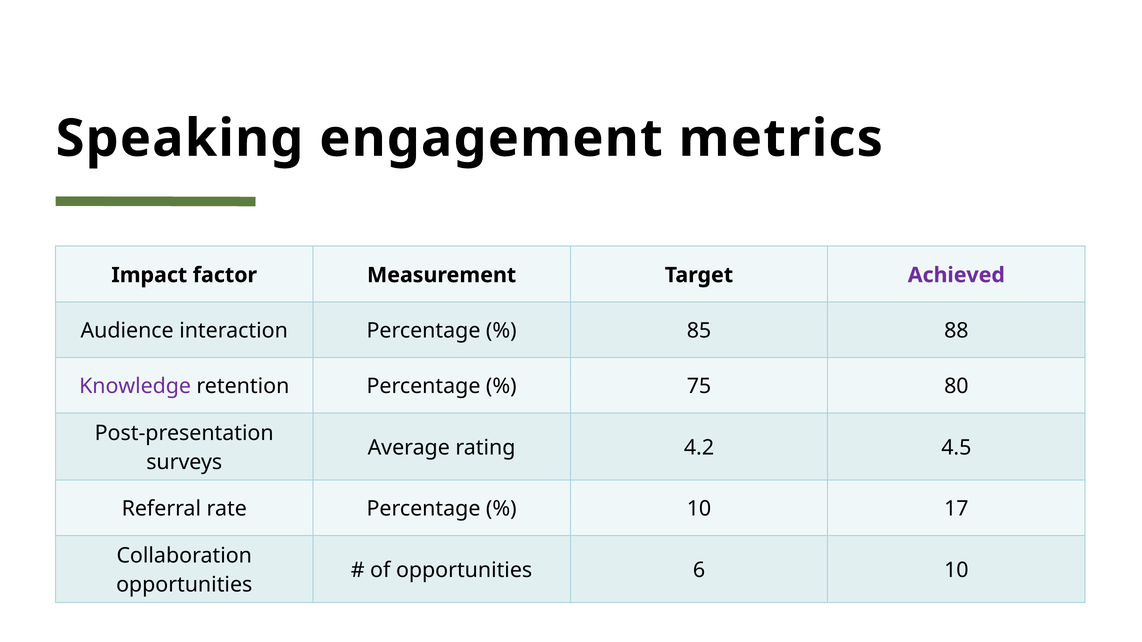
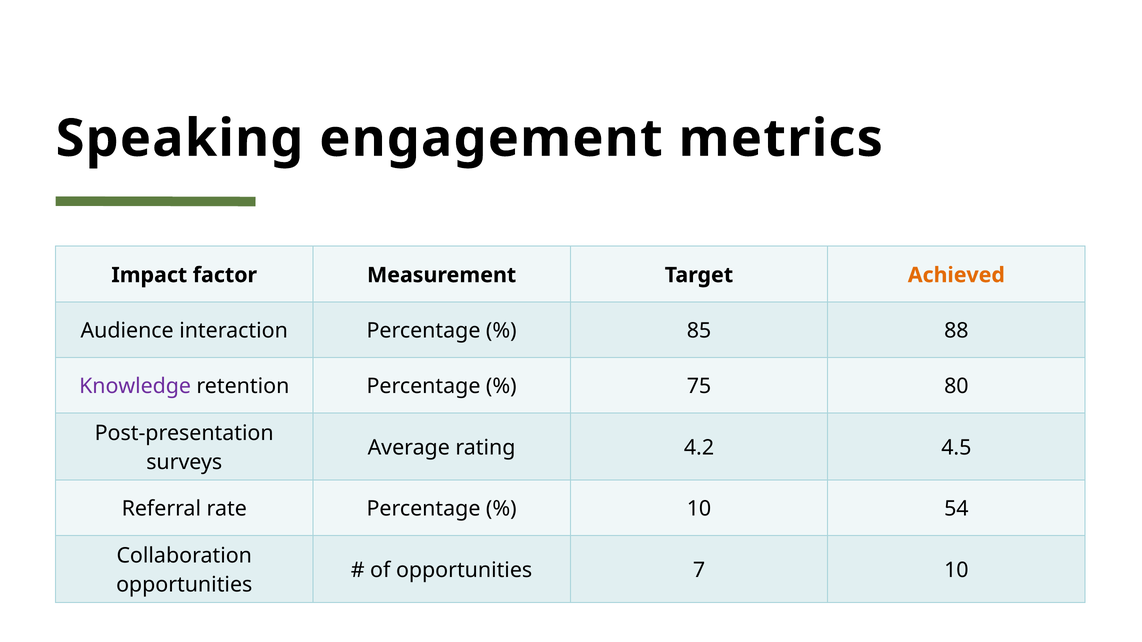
Achieved colour: purple -> orange (956, 275)
17: 17 -> 54 (956, 509)
6: 6 -> 7 (699, 570)
